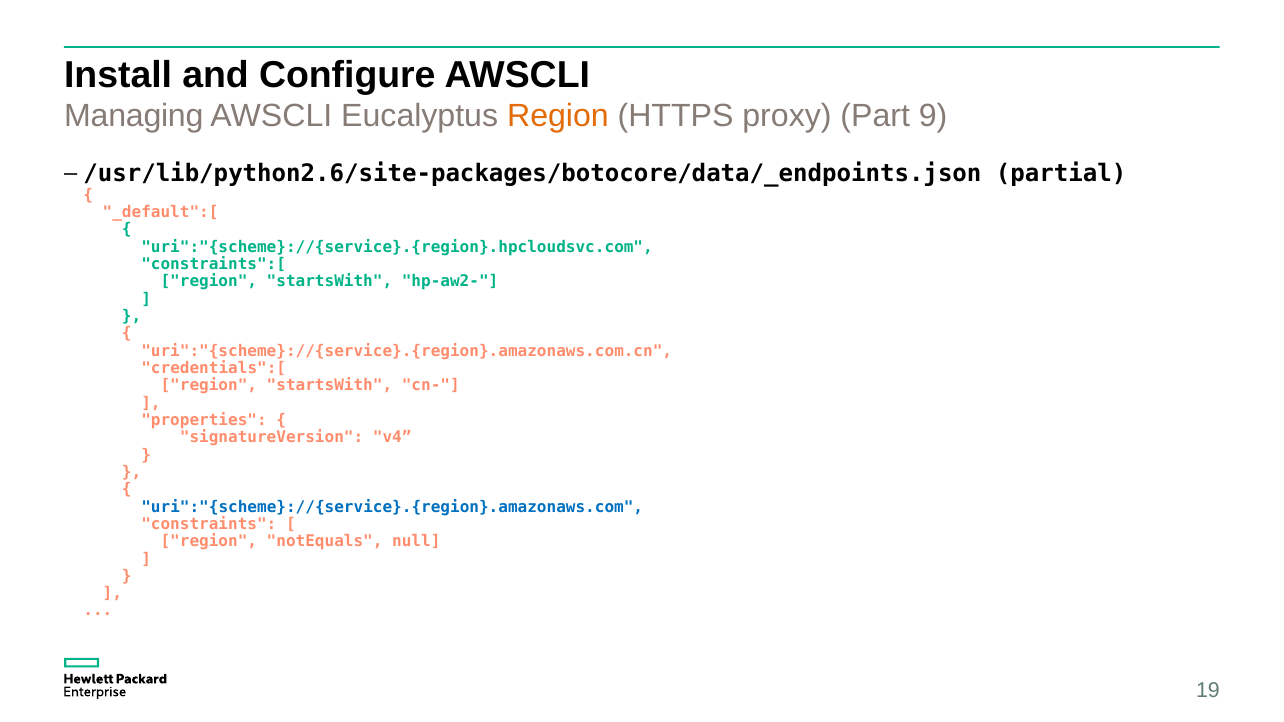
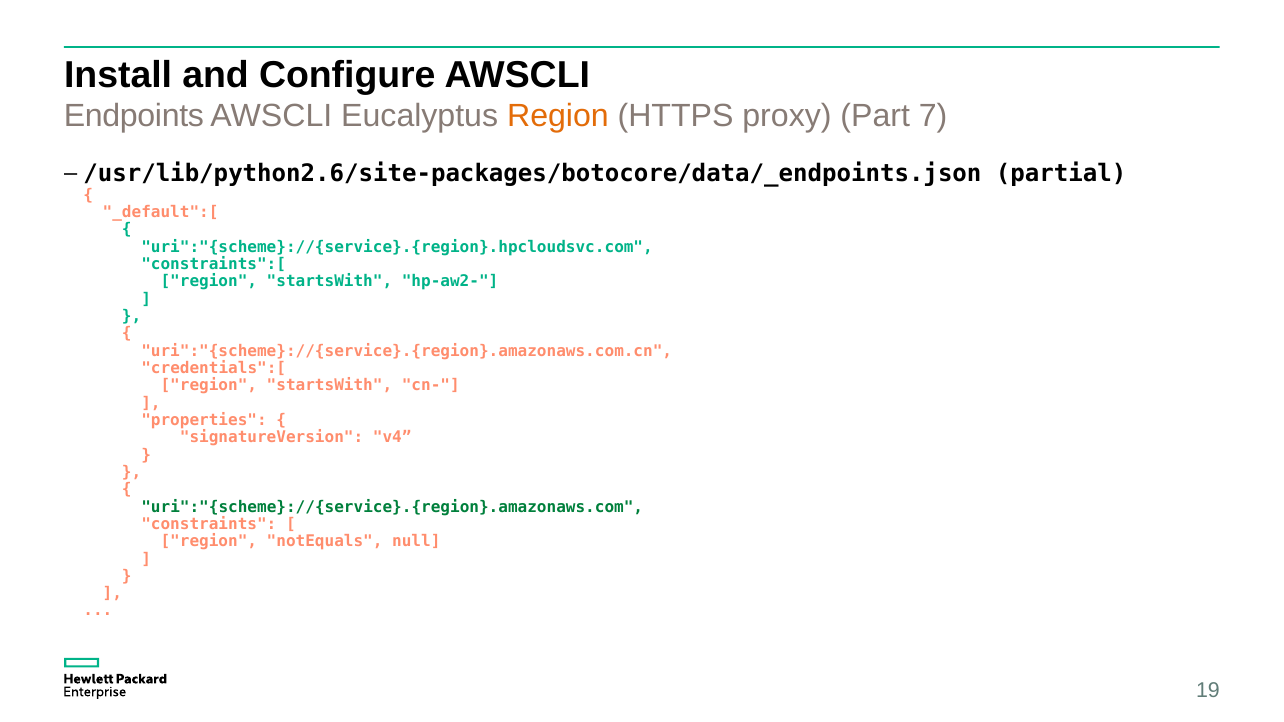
Managing: Managing -> Endpoints (134, 116)
9: 9 -> 7 (933, 116)
uri":"{scheme}://{service}.{region}.amazonaws.com colour: blue -> green (392, 507)
